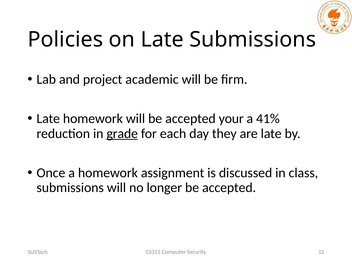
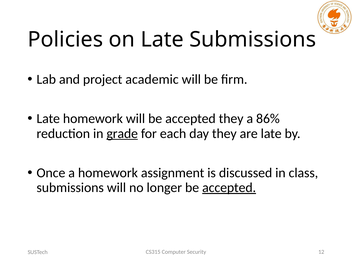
accepted your: your -> they (231, 119)
41%: 41% -> 86% (268, 119)
accepted underline: none -> present (229, 188)
